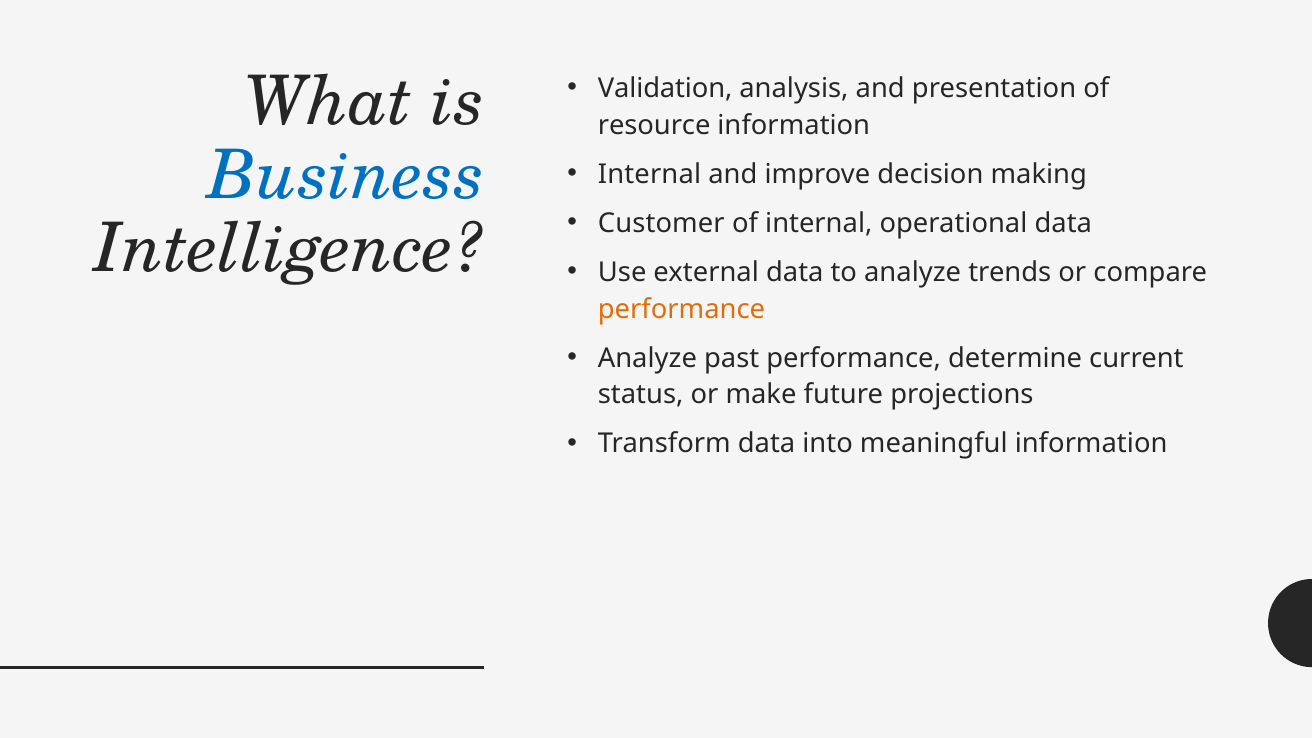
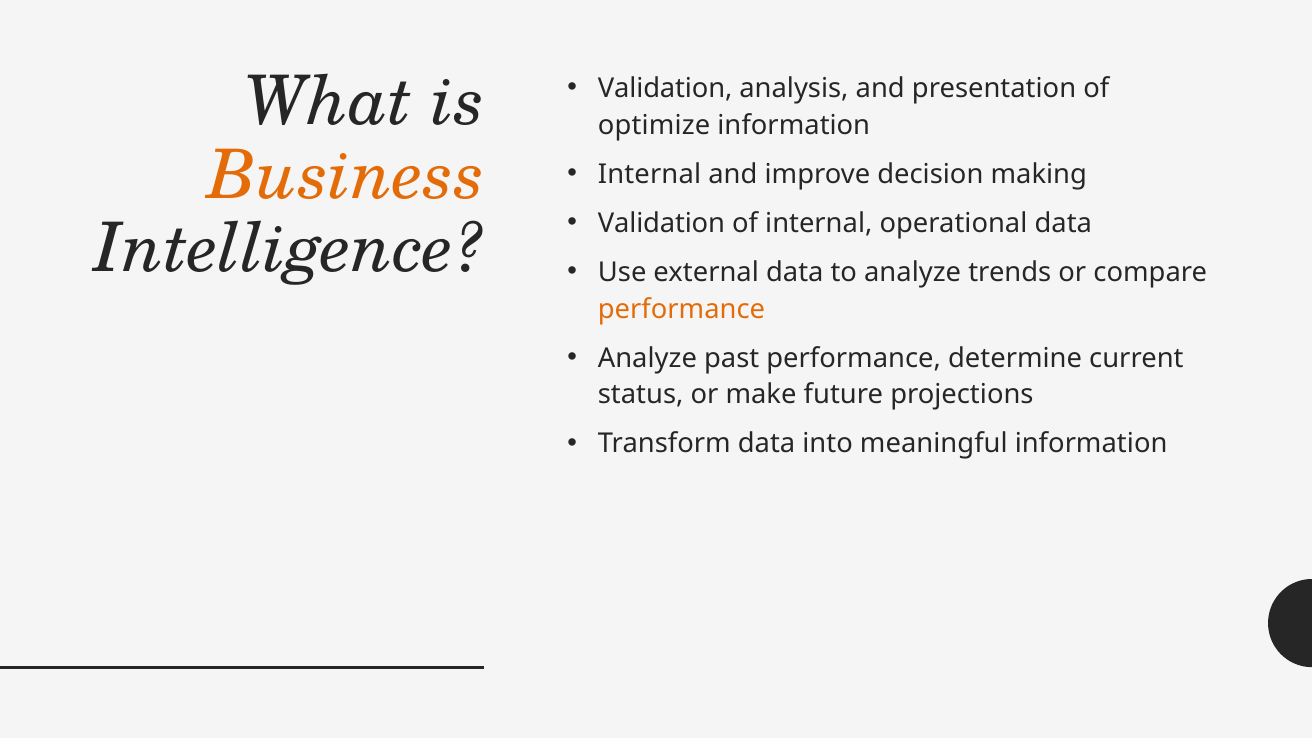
resource: resource -> optimize (654, 125)
Business colour: blue -> orange (346, 175)
Customer: Customer -> Validation (661, 223)
